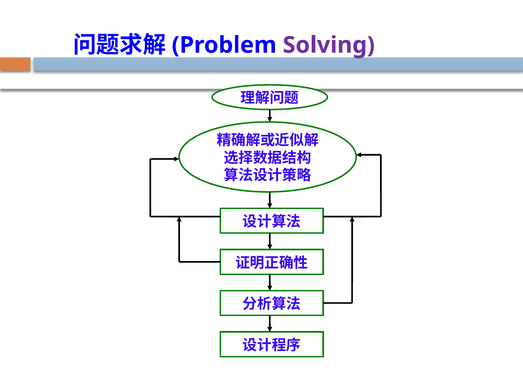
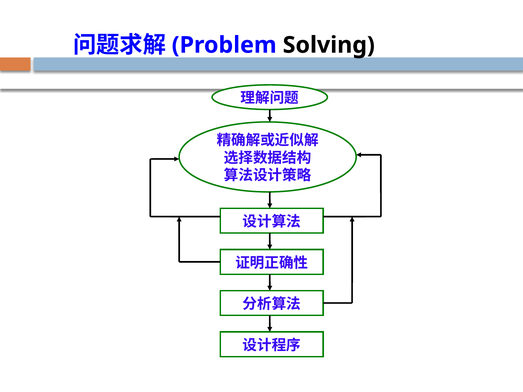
Solving colour: purple -> black (329, 45)
